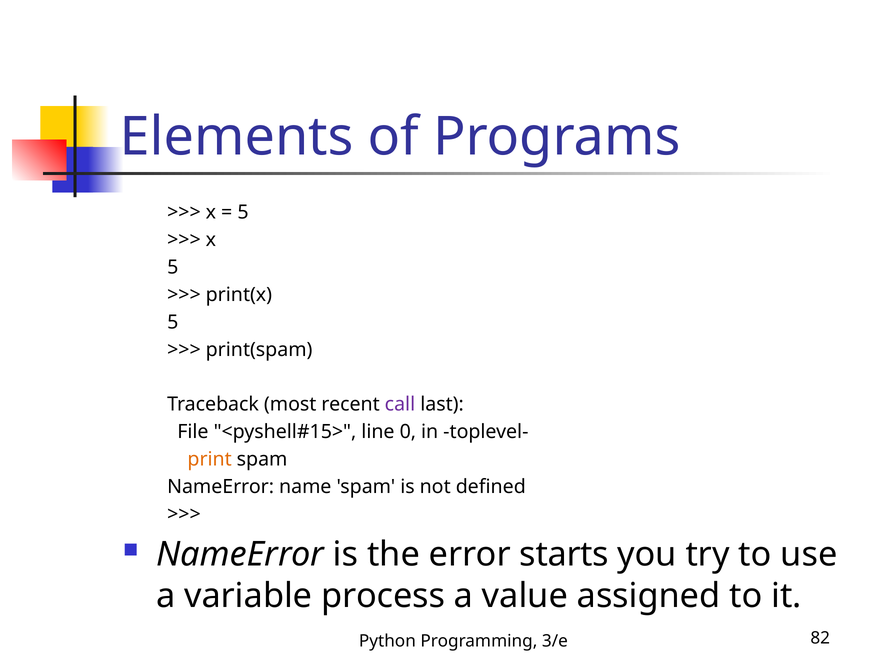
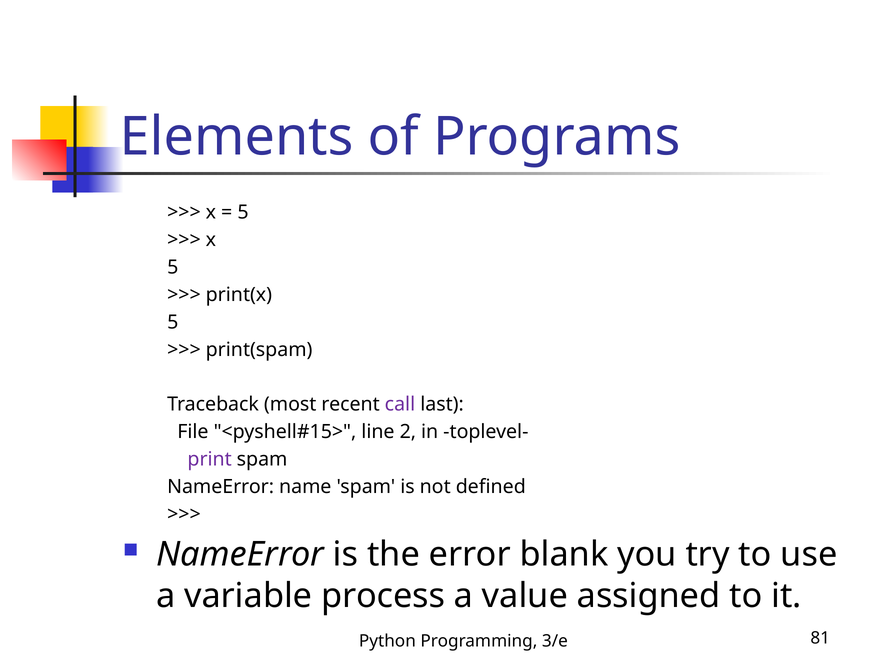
0: 0 -> 2 (408, 432)
print colour: orange -> purple (210, 460)
starts: starts -> blank (564, 555)
82: 82 -> 81 (820, 639)
